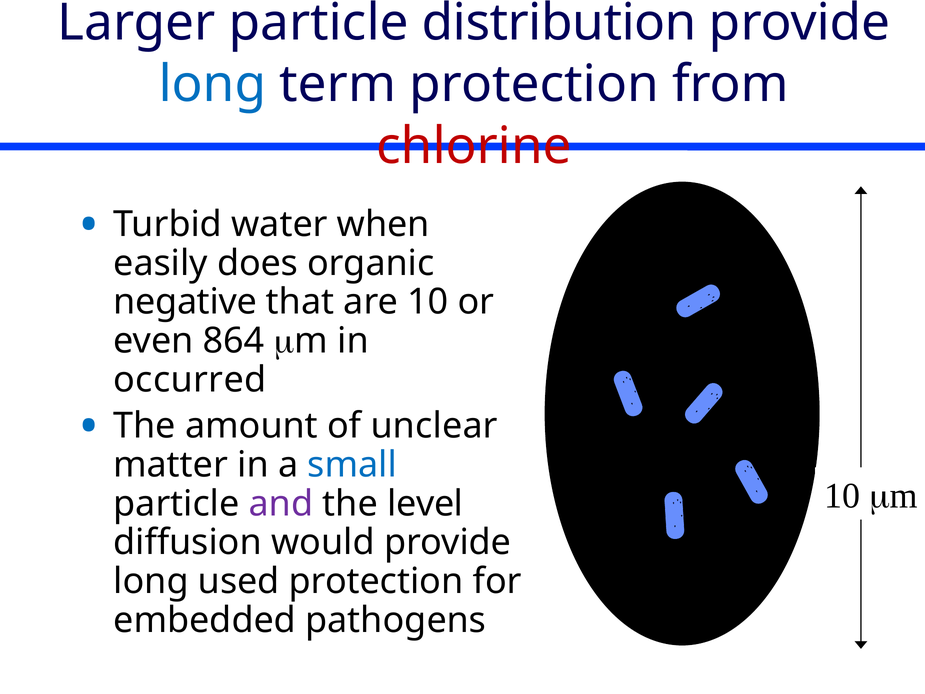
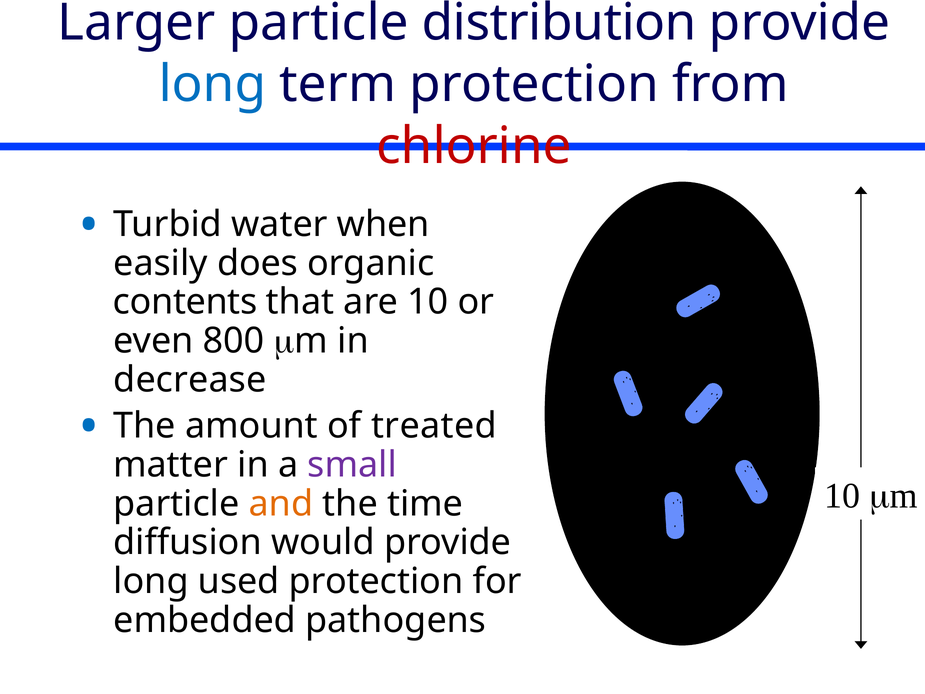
negative: negative -> contents (185, 302)
864: 864 -> 800 (234, 341)
occurred: occurred -> decrease (190, 380)
unclear: unclear -> treated (434, 426)
small colour: blue -> purple (352, 465)
and colour: purple -> orange (281, 503)
level: level -> time (425, 503)
